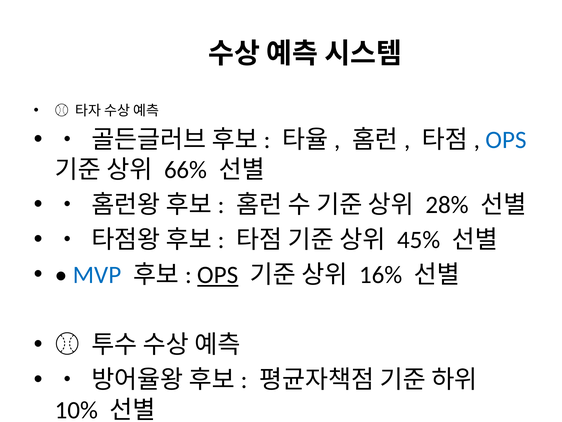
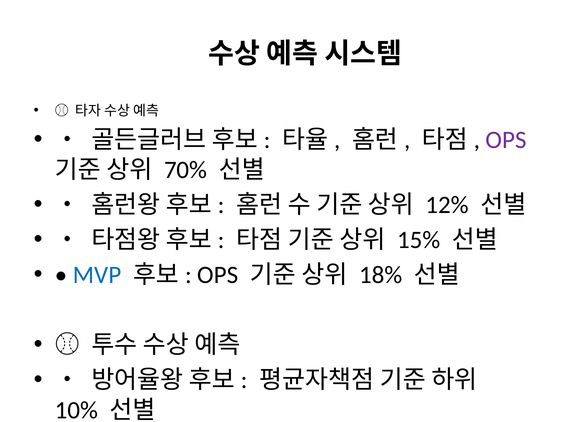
OPS colour: blue -> purple (506, 140)
66%: 66% -> 70% (186, 170)
28%: 28% -> 12% (447, 205)
45%: 45% -> 15% (419, 240)
OPS underline: present -> none (218, 275)
16%: 16% -> 18% (381, 275)
